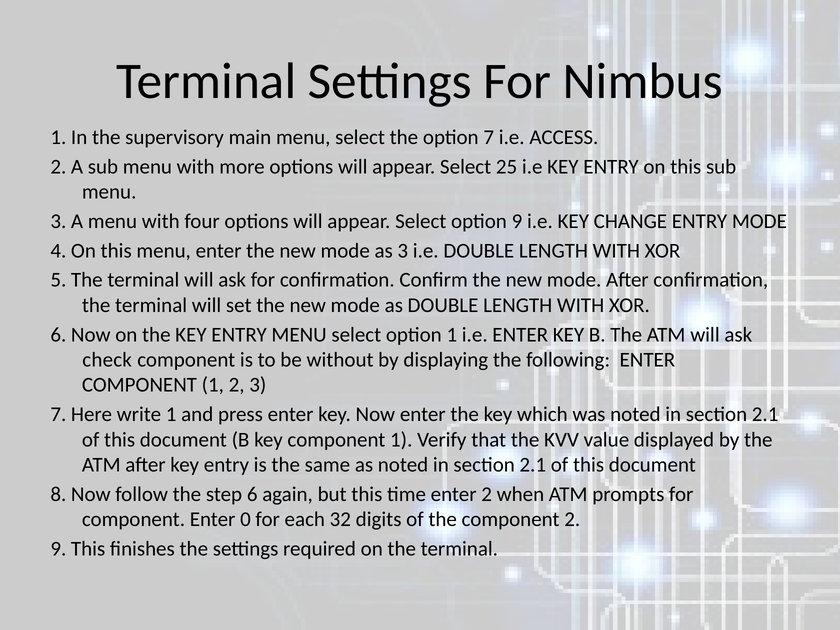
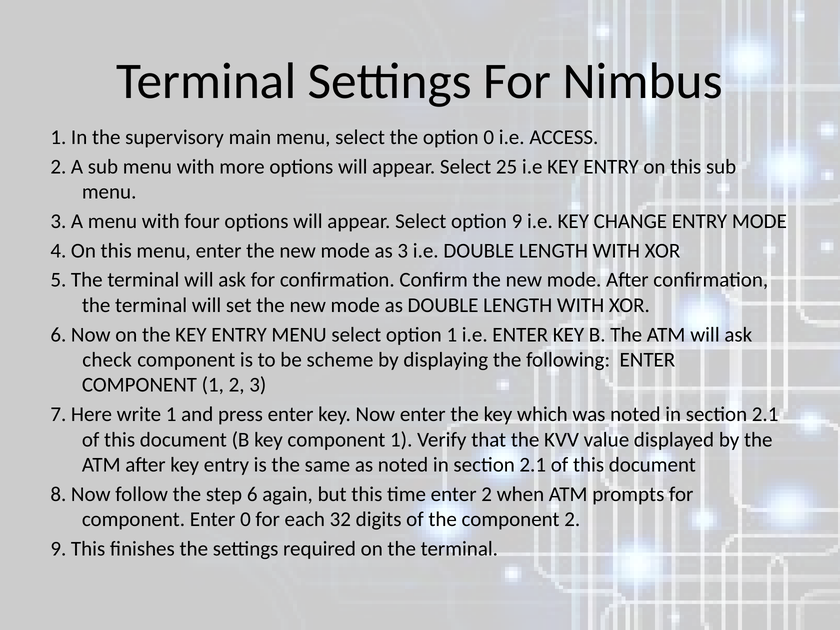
option 7: 7 -> 0 (489, 137)
without: without -> scheme (340, 360)
